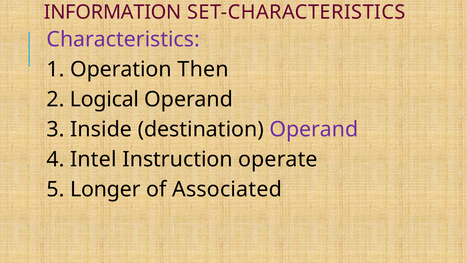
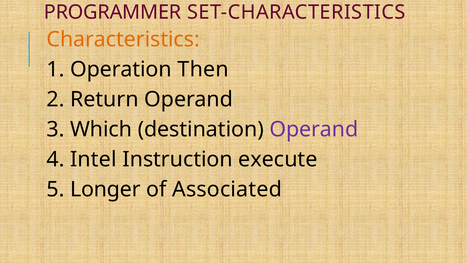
INFORMATION: INFORMATION -> PROGRAMMER (113, 12)
Characteristics colour: purple -> orange (123, 39)
Logical: Logical -> Return (104, 99)
Inside: Inside -> Which (101, 129)
operate: operate -> execute (278, 159)
